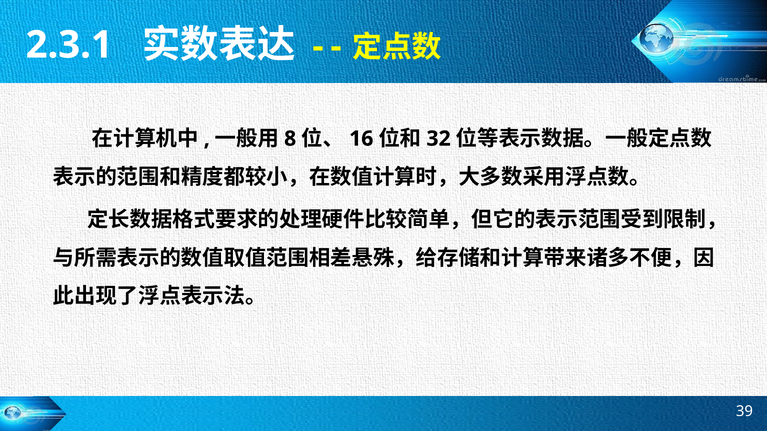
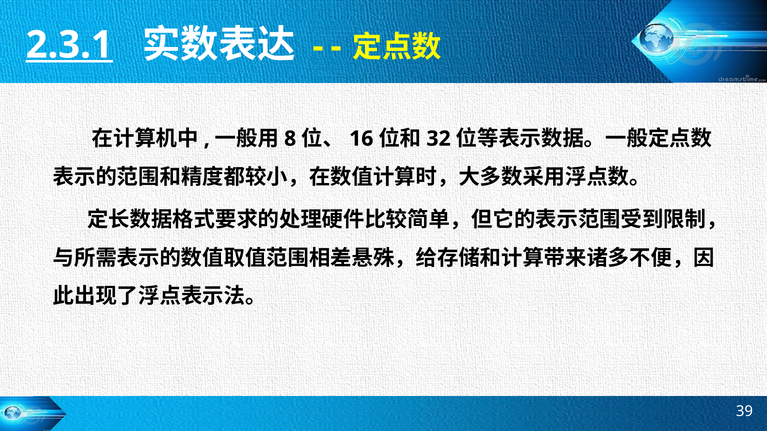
2.3.1 underline: none -> present (69, 45)
